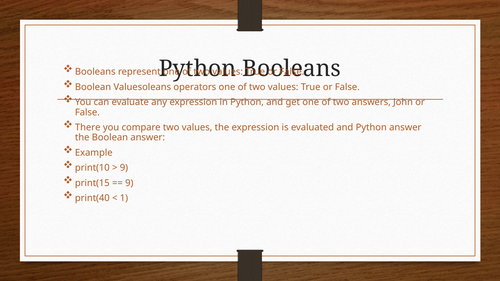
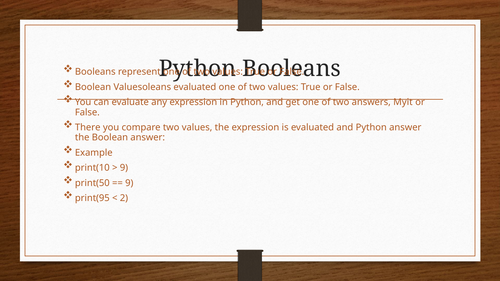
Valuesoleans operators: operators -> evaluated (195, 87)
John: John -> Myit (403, 102)
print(15: print(15 -> print(50 (92, 183)
print(40: print(40 -> print(95 (92, 198)
1: 1 -> 2 (124, 198)
